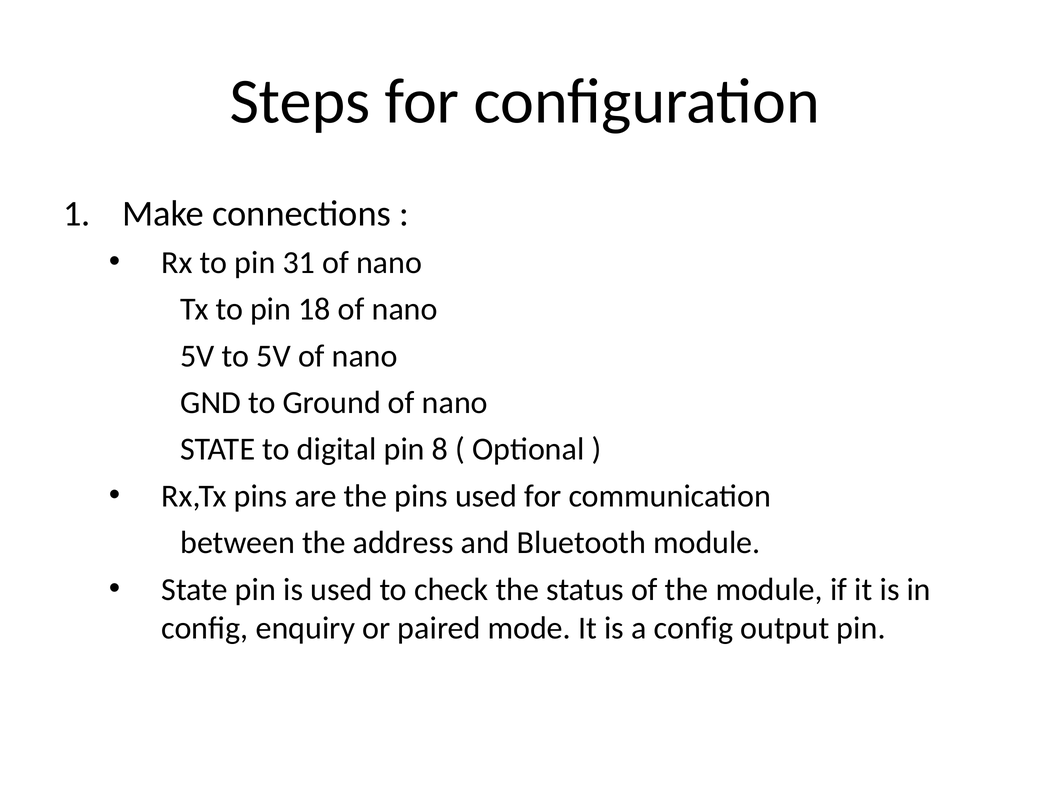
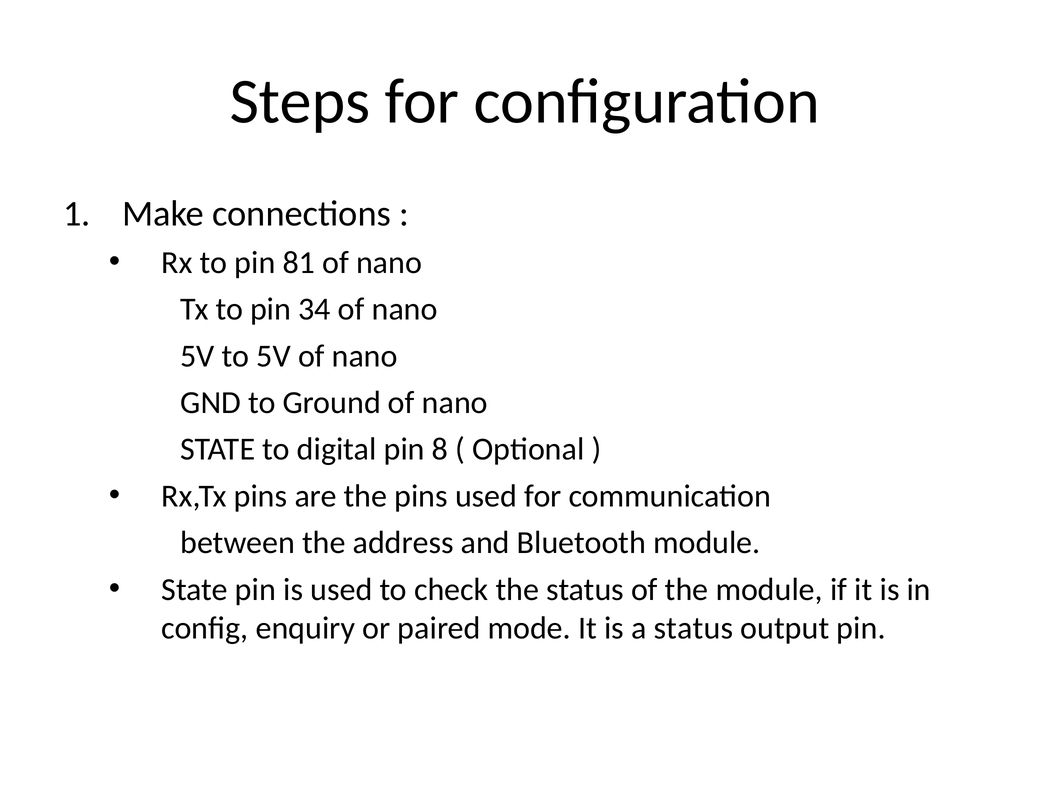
31: 31 -> 81 (299, 262)
18: 18 -> 34 (314, 309)
a config: config -> status (693, 628)
